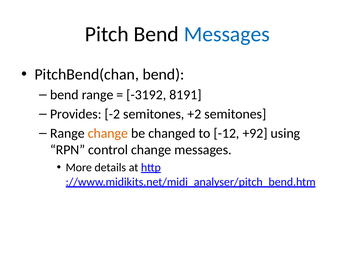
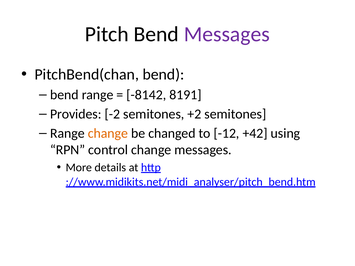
Messages colour: blue -> purple (227, 34)
-3192: -3192 -> -8142 (146, 95)
+92: +92 -> +42 (255, 133)
